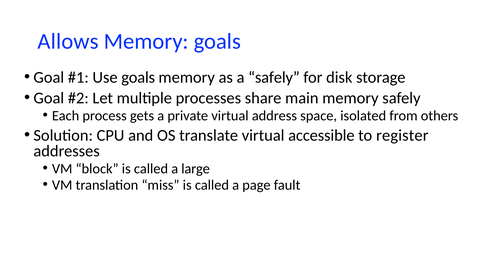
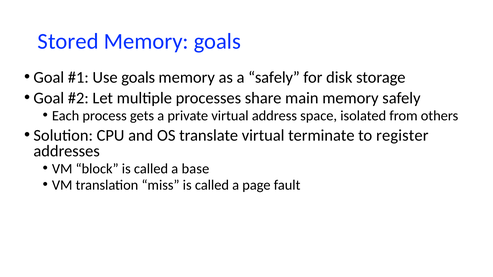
Allows: Allows -> Stored (68, 41)
accessible: accessible -> terminate (321, 136)
large: large -> base (195, 169)
